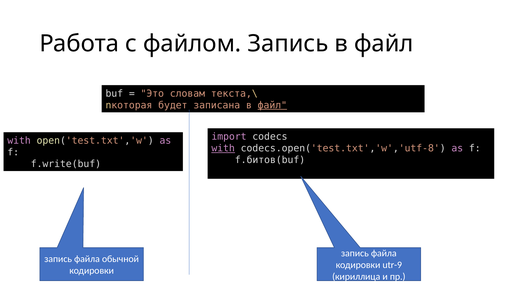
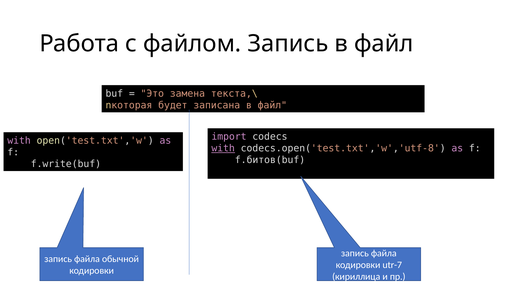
словам: словам -> замена (187, 94)
файл underline: present -> none (272, 105)
utr-9: utr-9 -> utr-7 (392, 265)
